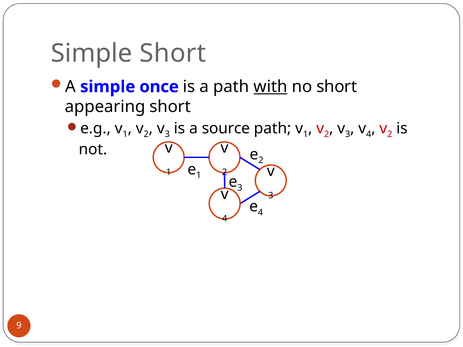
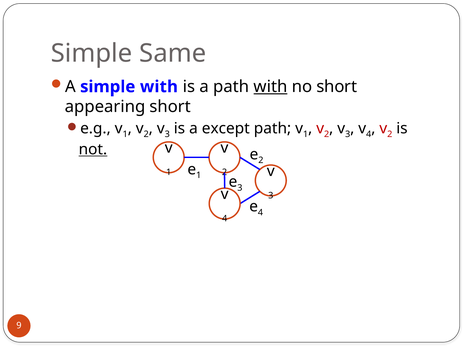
Simple Short: Short -> Same (173, 54)
simple once: once -> with (159, 87)
source: source -> except (226, 128)
not underline: none -> present (93, 149)
